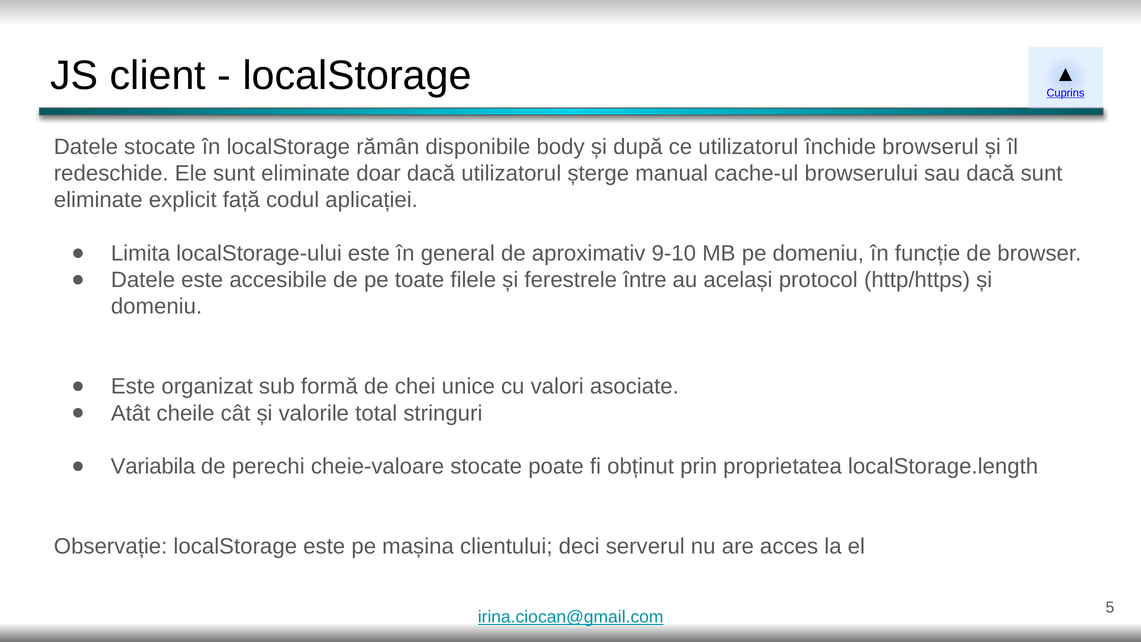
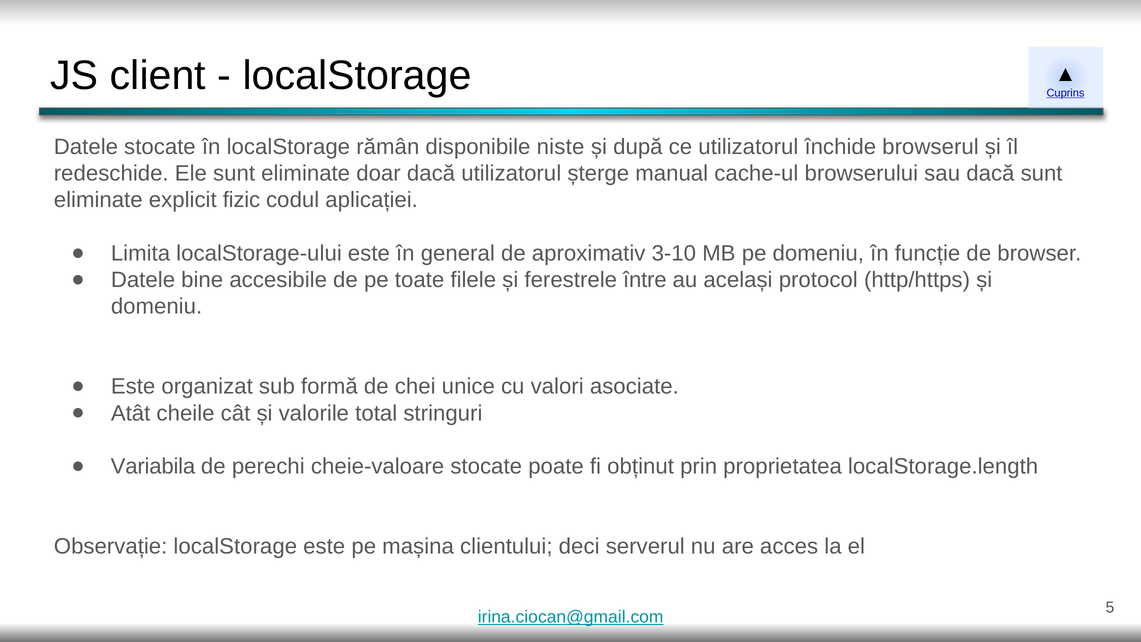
body: body -> niste (560, 147)
față: față -> fizic (241, 200)
9-10: 9-10 -> 3-10 (674, 253)
Datele este: este -> bine (202, 280)
